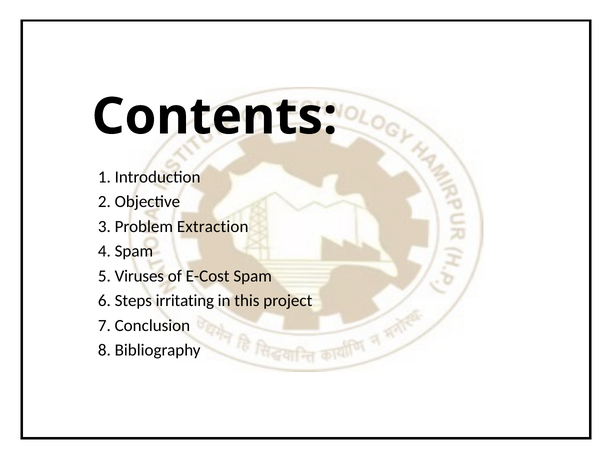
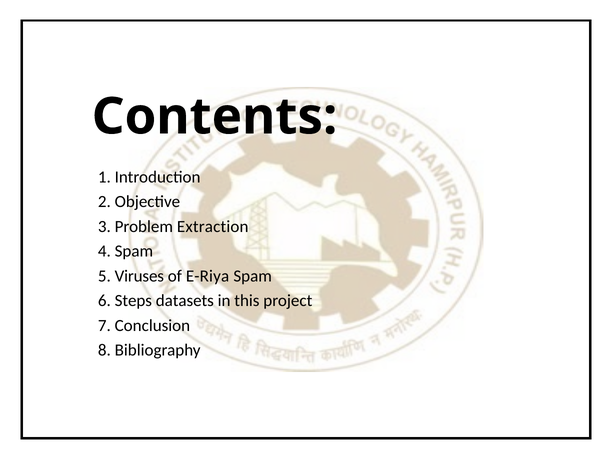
E-Cost: E-Cost -> E-Riya (208, 276)
irritating: irritating -> datasets (185, 301)
